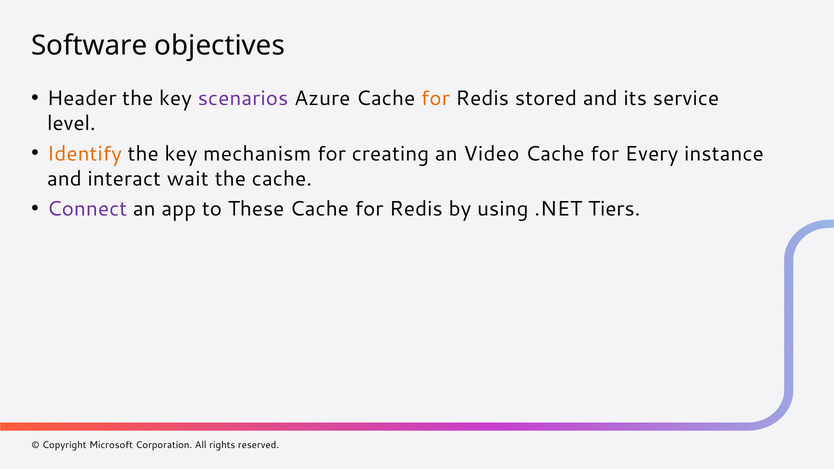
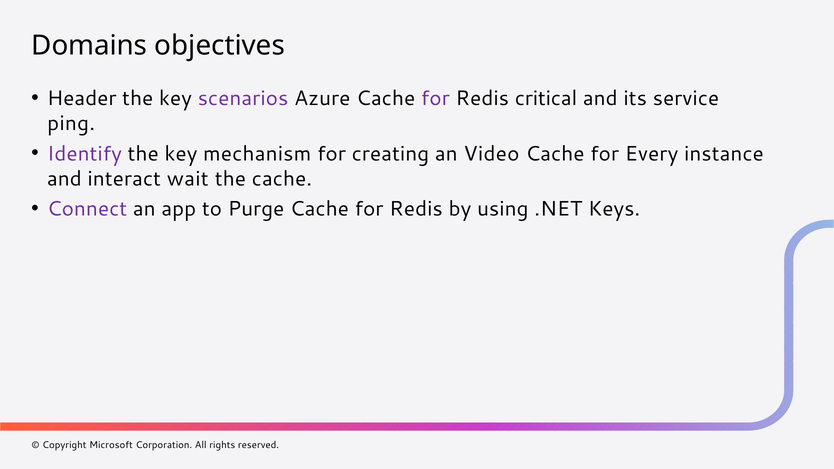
Software: Software -> Domains (89, 46)
for colour: orange -> purple (435, 98)
stored: stored -> critical (546, 98)
level: level -> ping (71, 123)
Identify colour: orange -> purple (84, 154)
These: These -> Purge (256, 209)
Tiers: Tiers -> Keys (614, 209)
